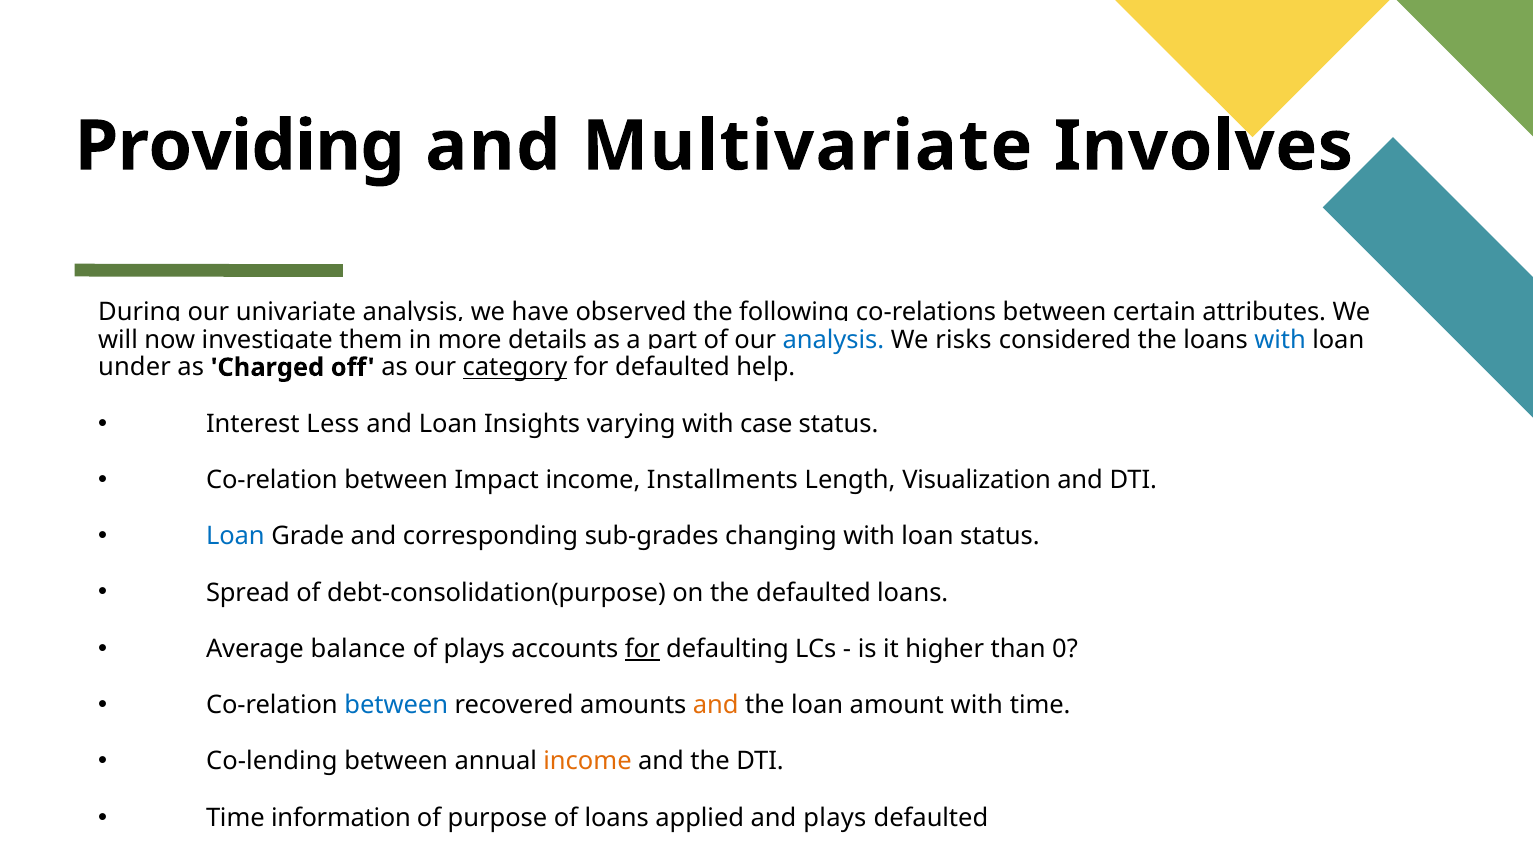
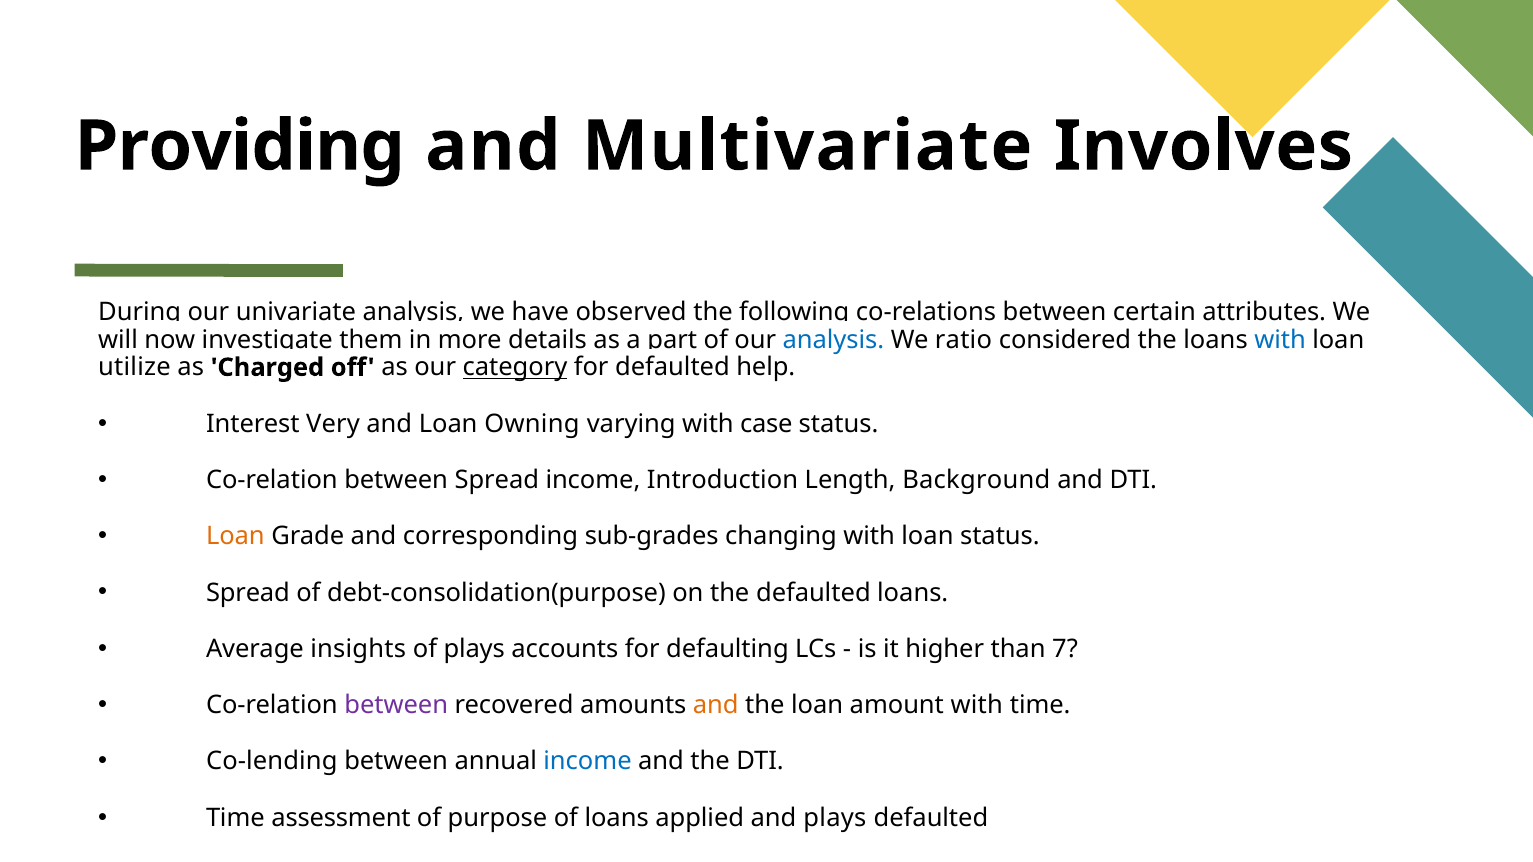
risks: risks -> ratio (963, 340)
under: under -> utilize (134, 368)
Less: Less -> Very (333, 424)
Insights: Insights -> Owning (532, 424)
between Impact: Impact -> Spread (497, 480)
Installments: Installments -> Introduction (723, 480)
Visualization: Visualization -> Background (976, 480)
Loan colour: blue -> orange (235, 536)
balance: balance -> insights (358, 649)
for underline: present -> none (642, 649)
0: 0 -> 7 (1065, 649)
between colour: blue -> purple (396, 705)
income colour: orange -> blue (588, 762)
information: information -> assessment (341, 818)
